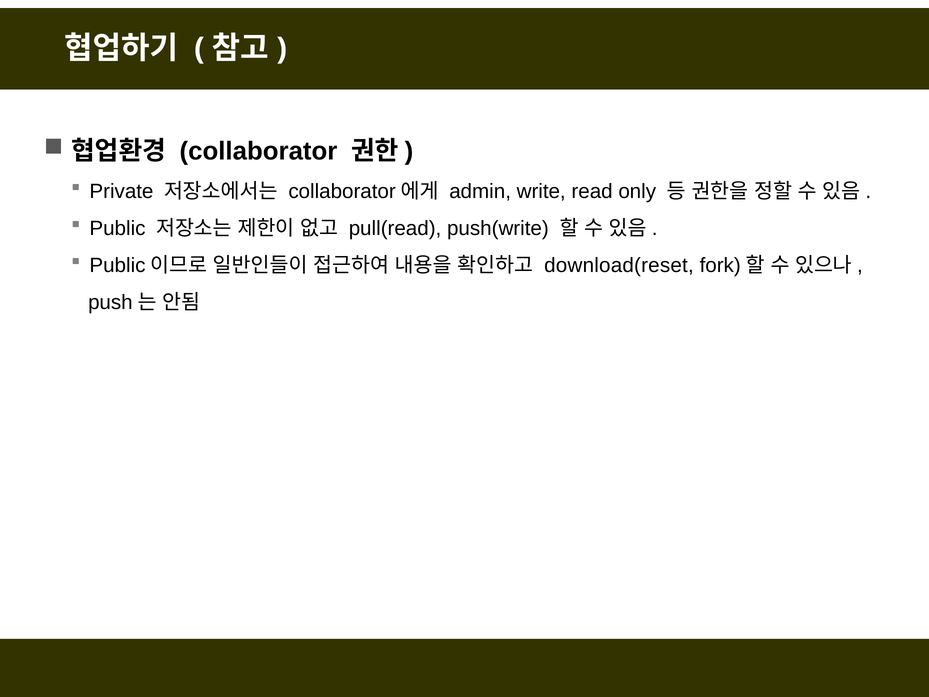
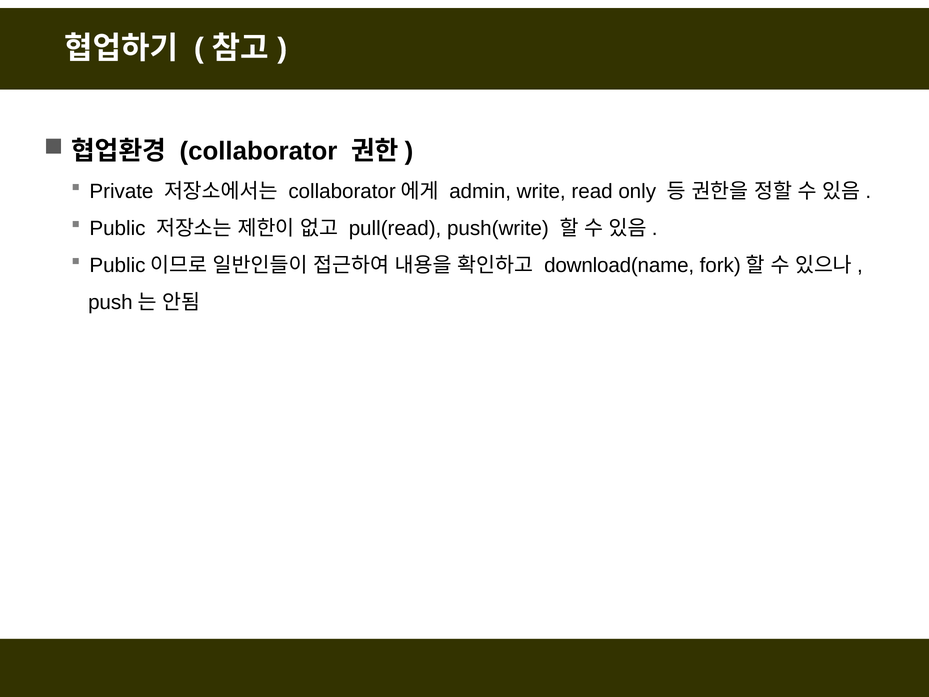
download(reset: download(reset -> download(name (619, 265)
